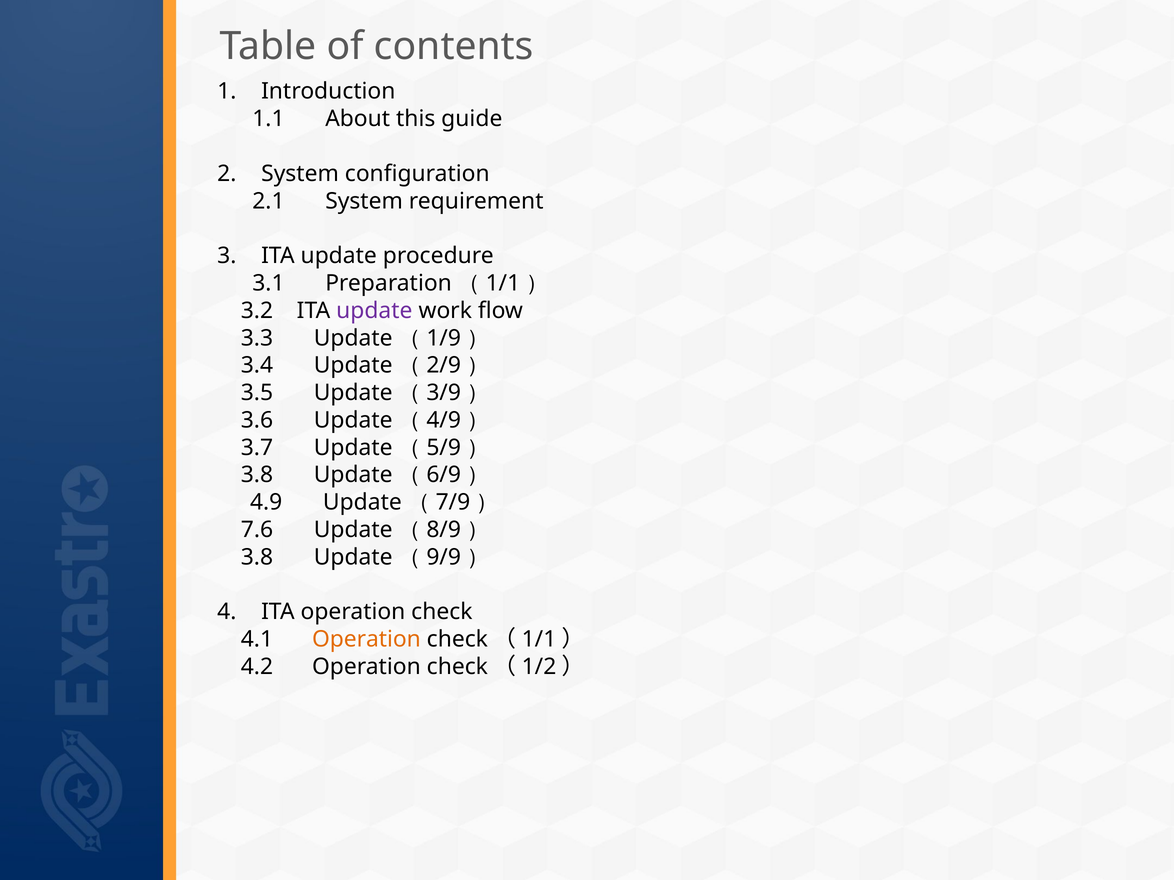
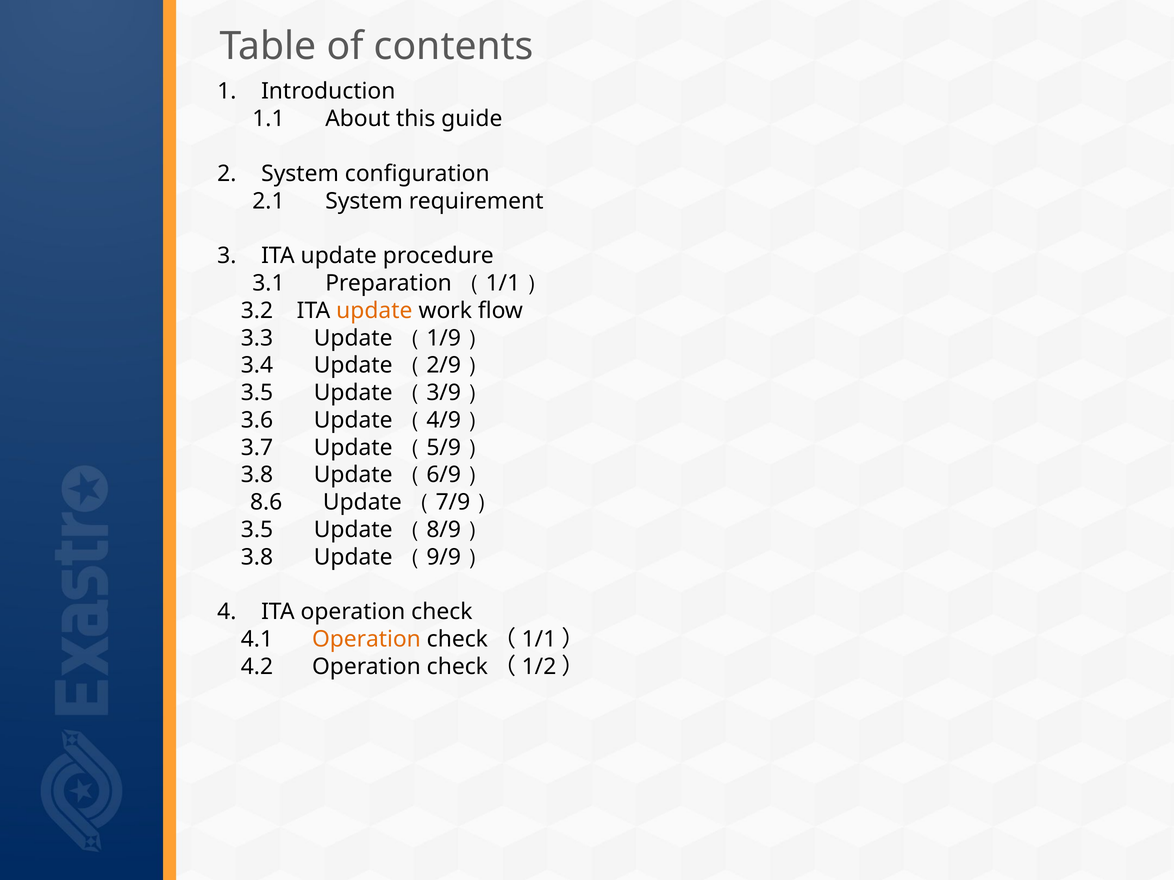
update colour: purple -> orange (374, 311)
4.9: 4.9 -> 8.6 (266, 503)
7.6: 7.6 -> 3.5 (257, 530)
